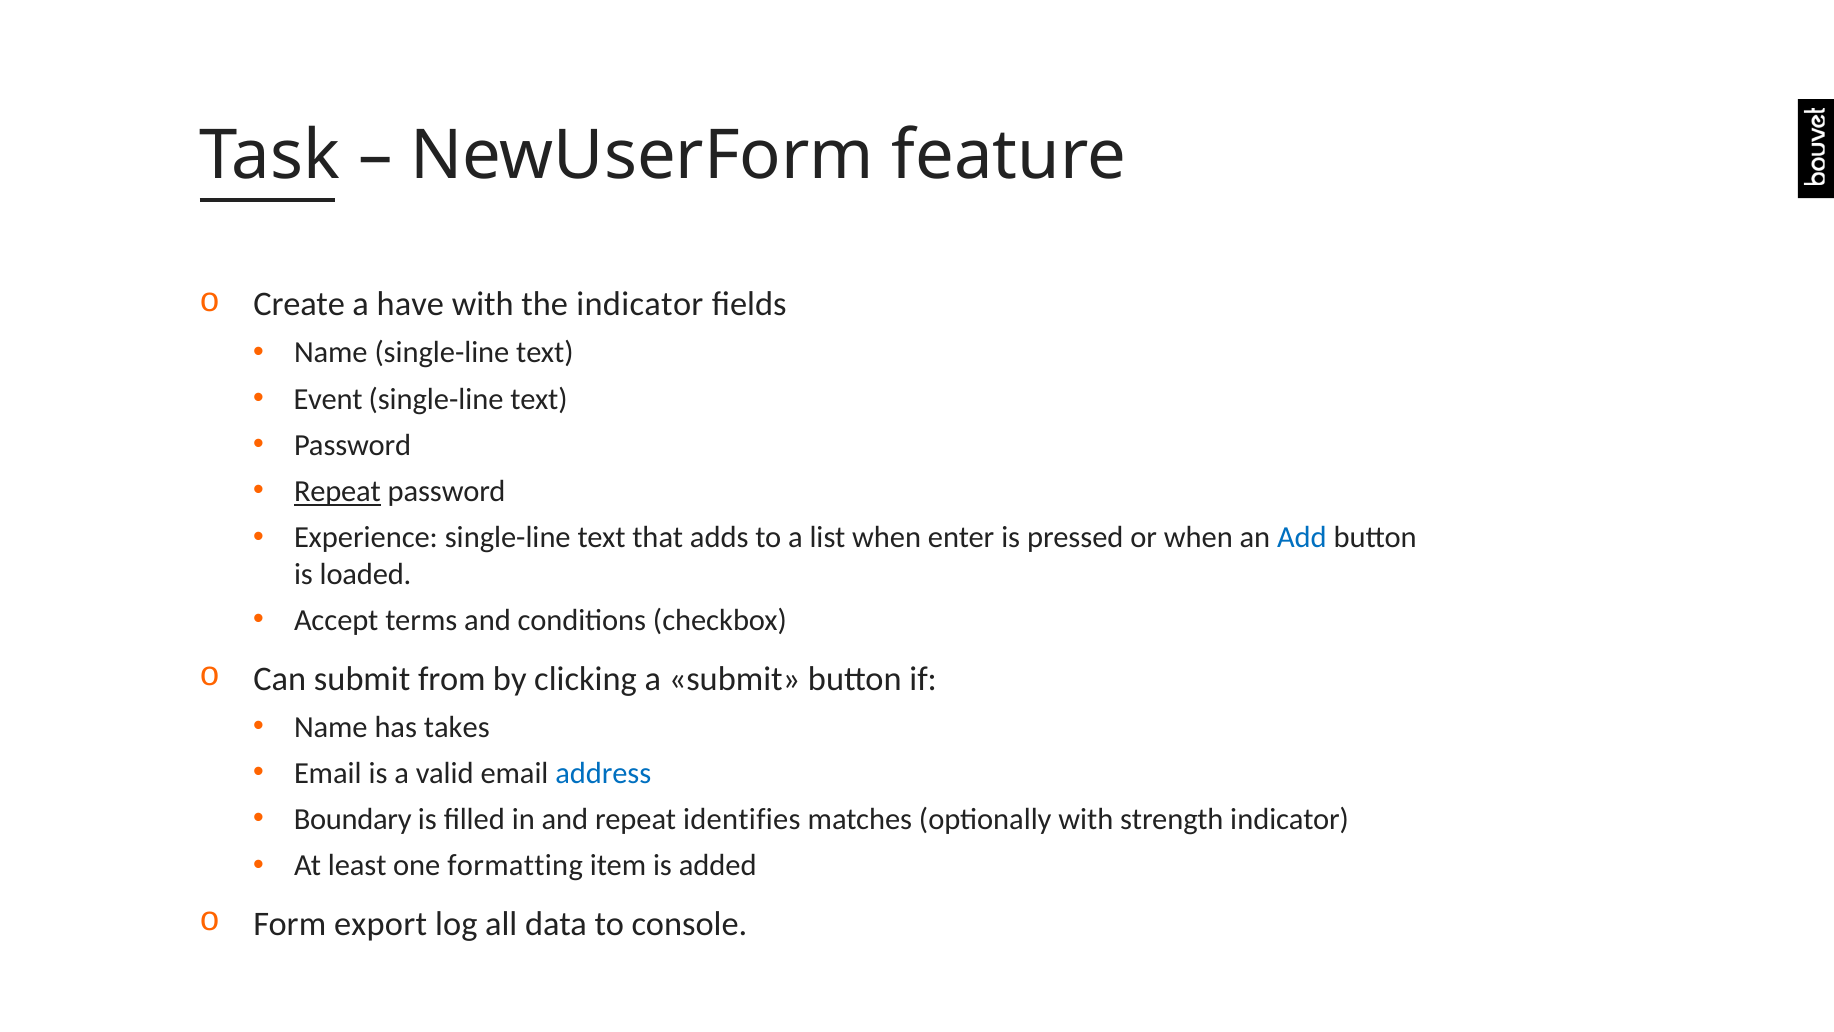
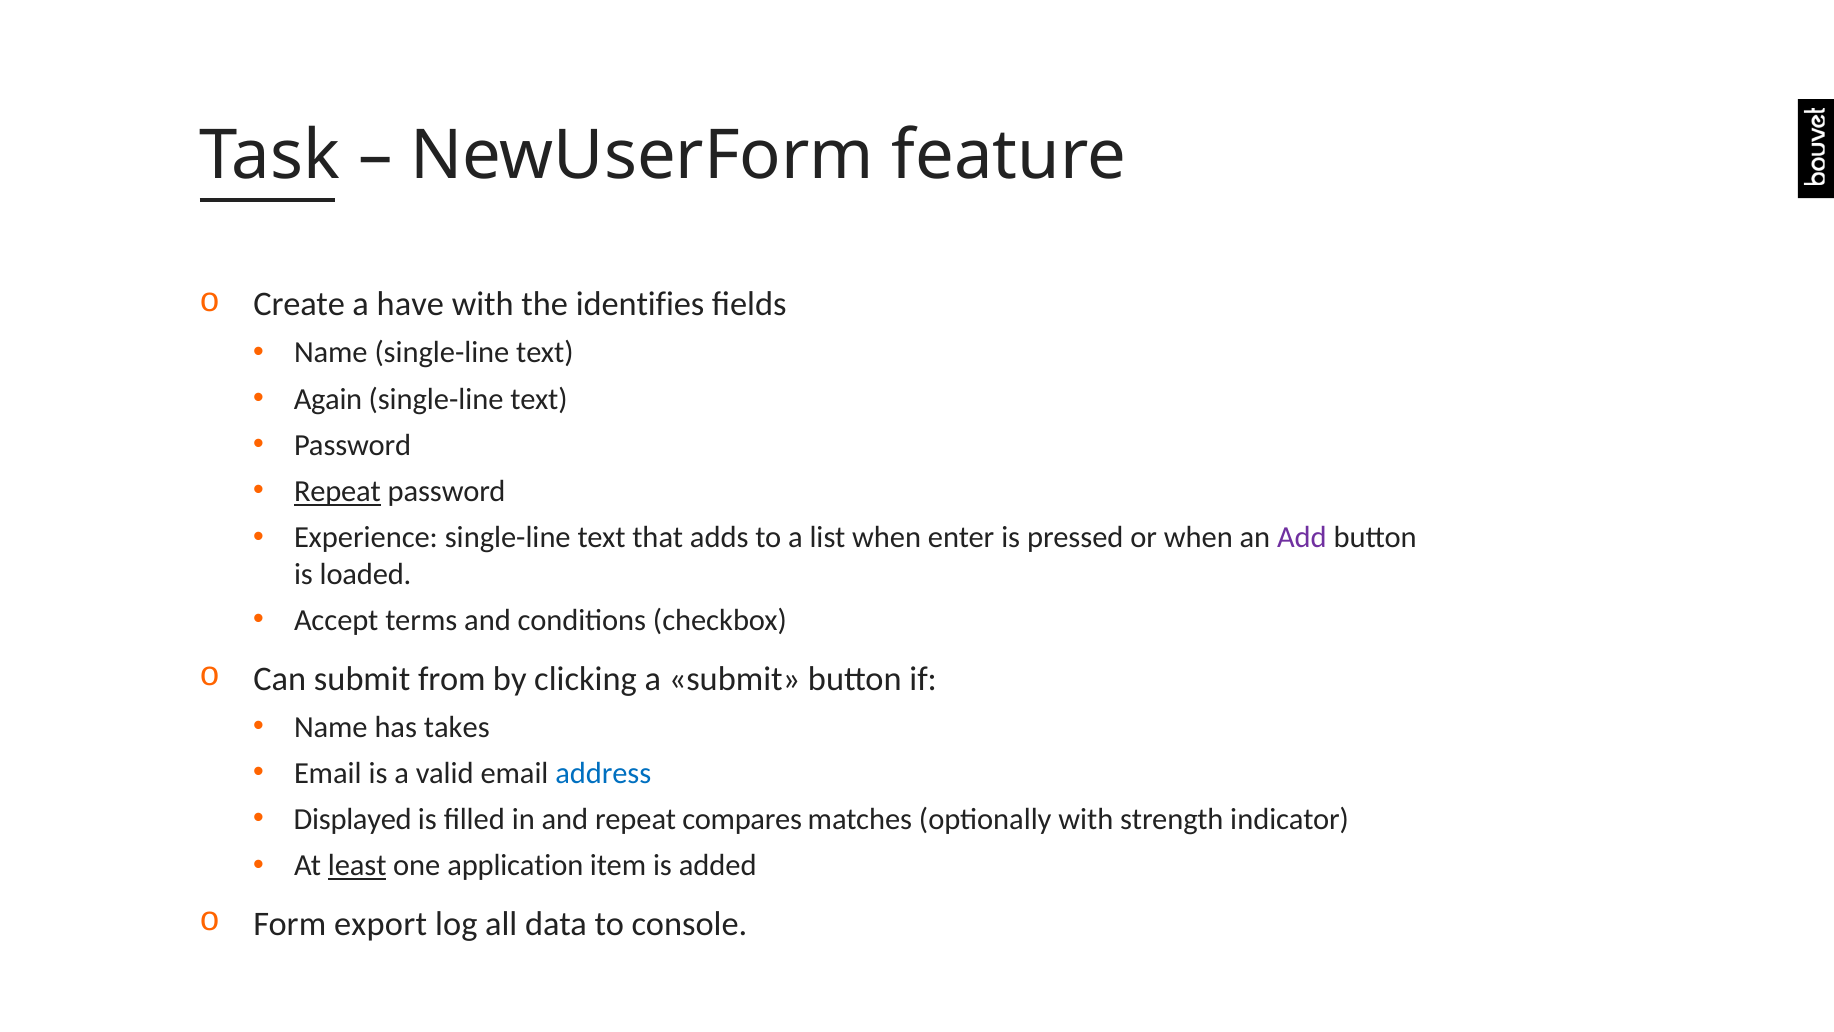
the indicator: indicator -> identifies (640, 305)
Event: Event -> Again (328, 399)
Add colour: blue -> purple (1302, 538)
Boundary: Boundary -> Displayed (353, 819)
identifies: identifies -> compares (742, 819)
least underline: none -> present (357, 866)
formatting: formatting -> application (515, 866)
